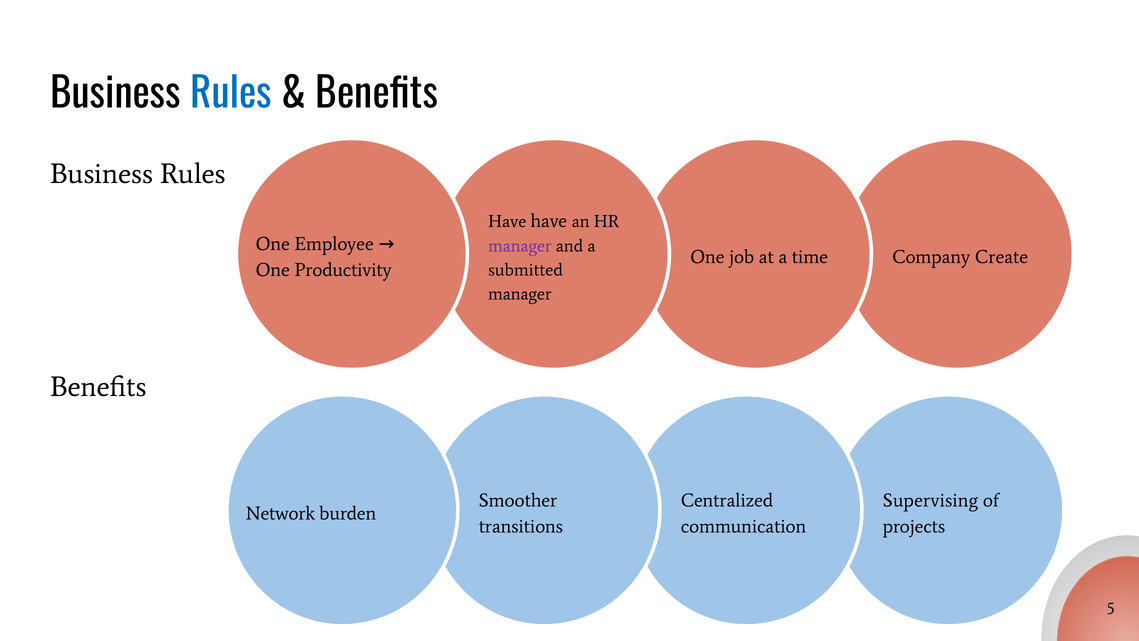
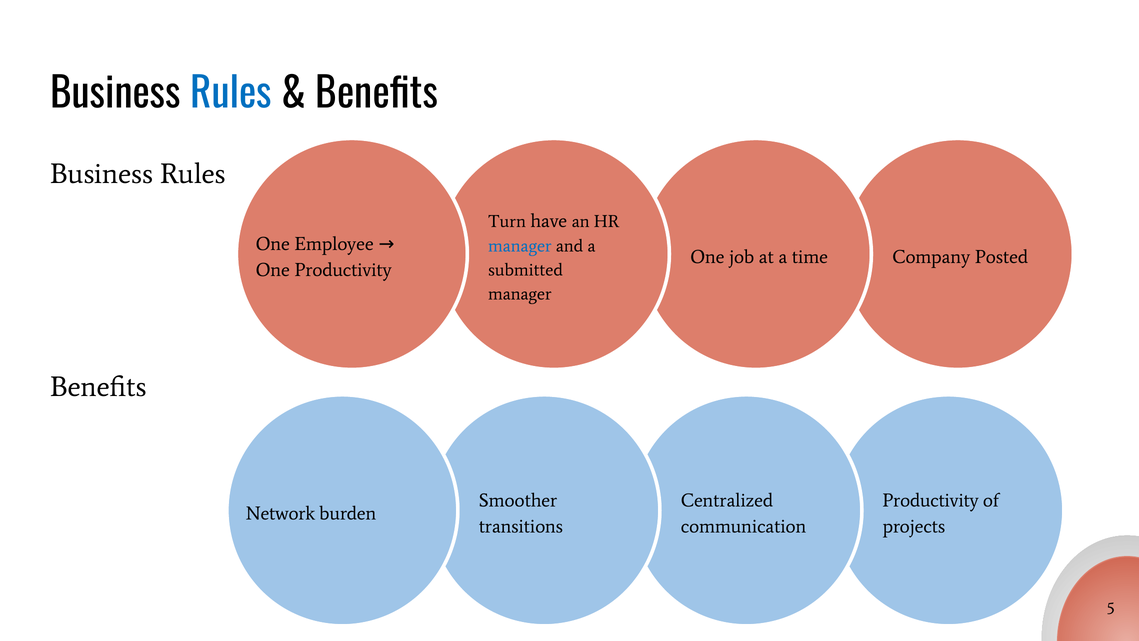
Have: Have -> Turn (507, 221)
manager colour: purple -> blue (520, 246)
Create: Create -> Posted (1002, 257)
Supervising: Supervising -> Productivity (931, 500)
